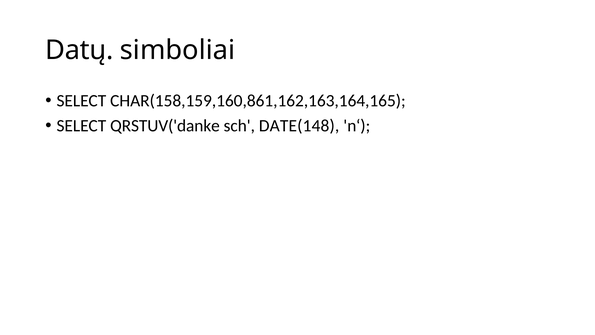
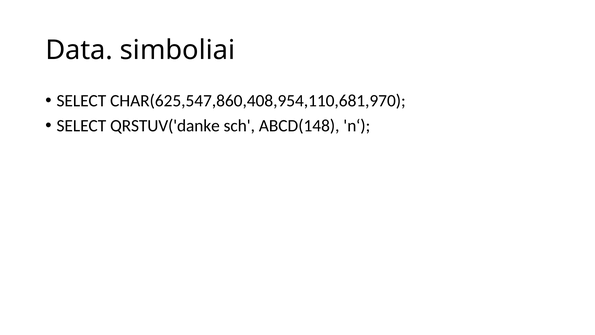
Datų: Datų -> Data (79, 50)
CHAR(158,159,160,861,162,163,164,165: CHAR(158,159,160,861,162,163,164,165 -> CHAR(625,547,860,408,954,110,681,970 (258, 101)
DATE(148: DATE(148 -> ABCD(148 (299, 126)
